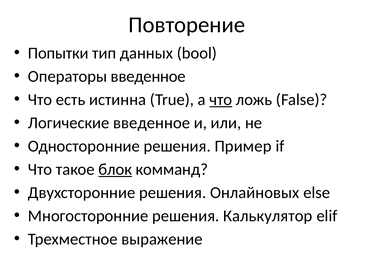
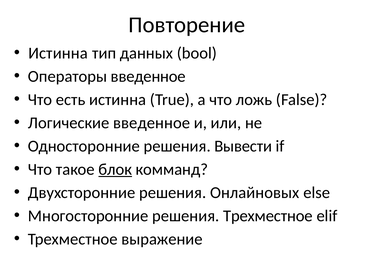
Попытки: Попытки -> Истинна (58, 53)
что underline: present -> none (221, 99)
Пример: Пример -> Вывести (243, 146)
решения Калькулятор: Калькулятор -> Трехместное (268, 216)
